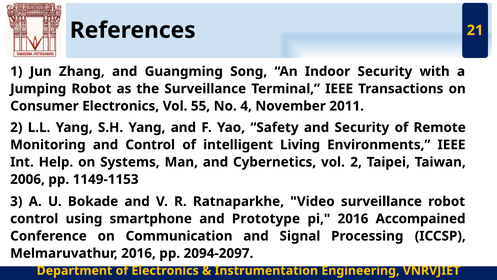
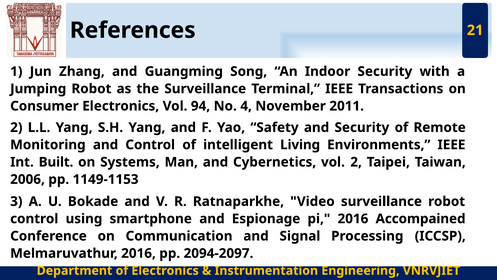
55: 55 -> 94 (200, 106)
Help: Help -> Built (56, 162)
Prototype: Prototype -> Espionage (266, 218)
